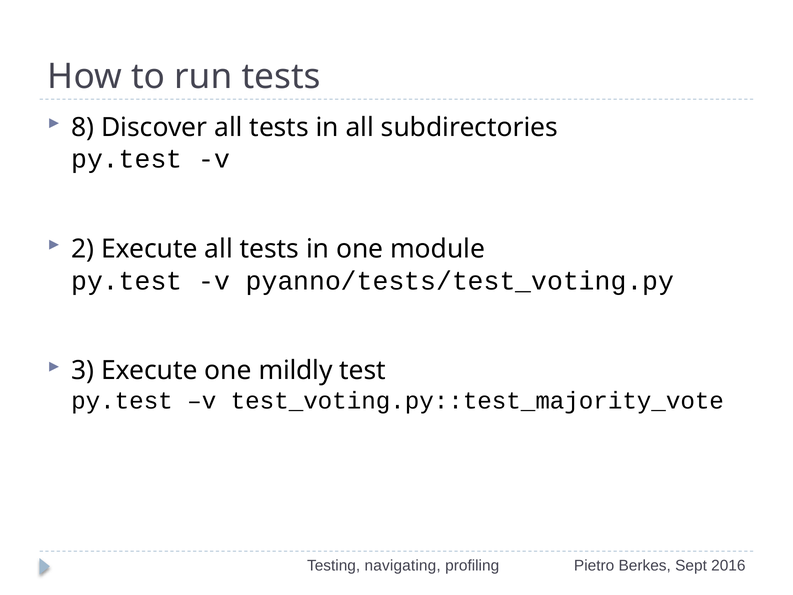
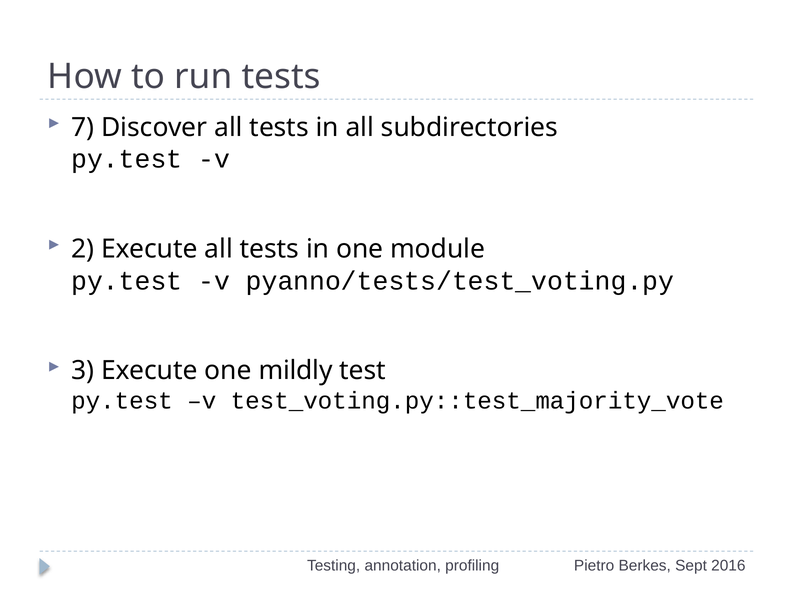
8: 8 -> 7 (83, 127)
navigating: navigating -> annotation (403, 565)
